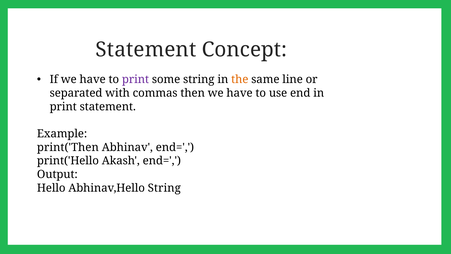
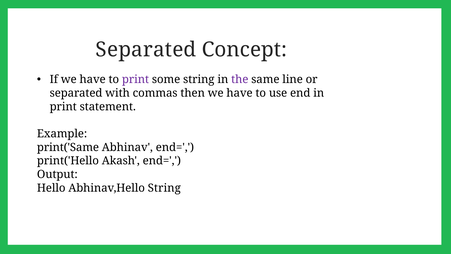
Statement: Statement -> Separated (146, 50)
the colour: orange -> purple (240, 79)
print('Then: print('Then -> print('Same (68, 147)
